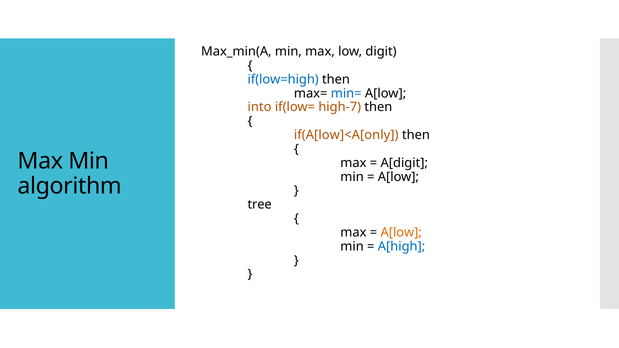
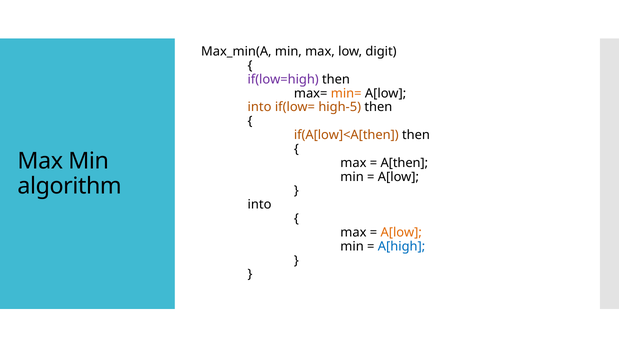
if(low=high colour: blue -> purple (283, 79)
min= colour: blue -> orange (346, 93)
high-7: high-7 -> high-5 (340, 107)
if(A[low]<A[only: if(A[low]<A[only -> if(A[low]<A[then (346, 135)
A[digit: A[digit -> A[then (404, 163)
tree: tree -> into (260, 205)
